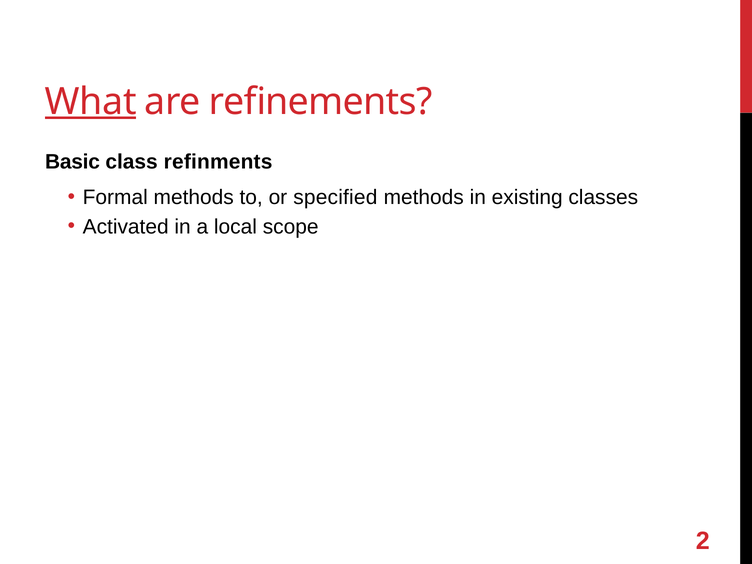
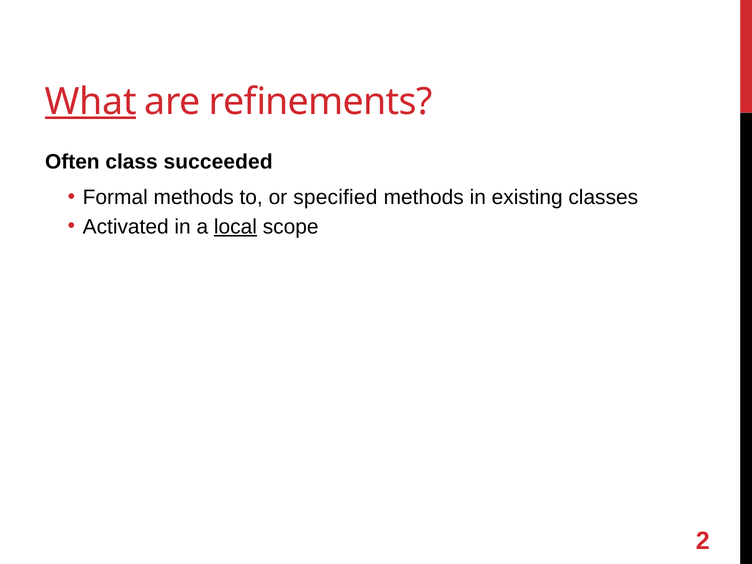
Basic: Basic -> Often (72, 162)
refinments: refinments -> succeeded (218, 162)
local underline: none -> present (235, 227)
